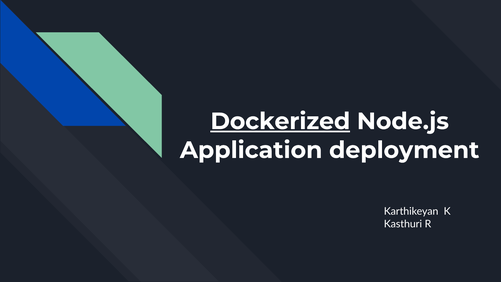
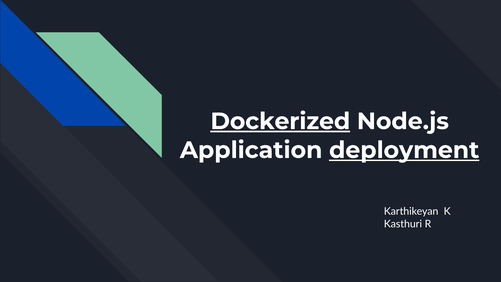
deployment underline: none -> present (404, 150)
